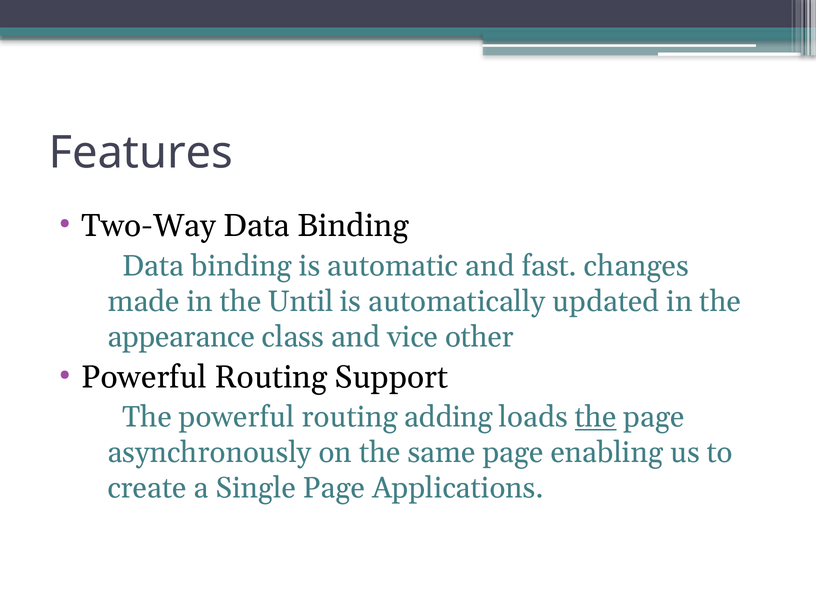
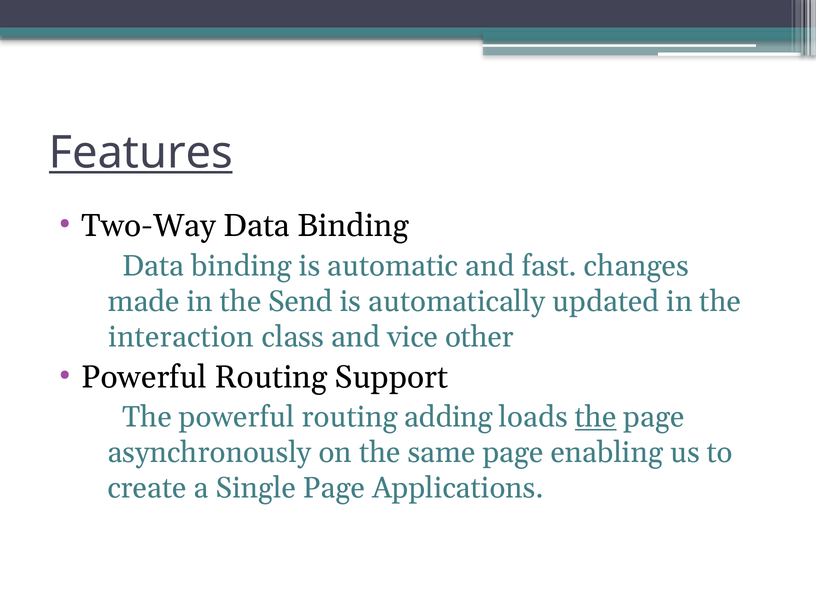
Features underline: none -> present (141, 153)
Until: Until -> Send (301, 301)
appearance: appearance -> interaction (181, 337)
